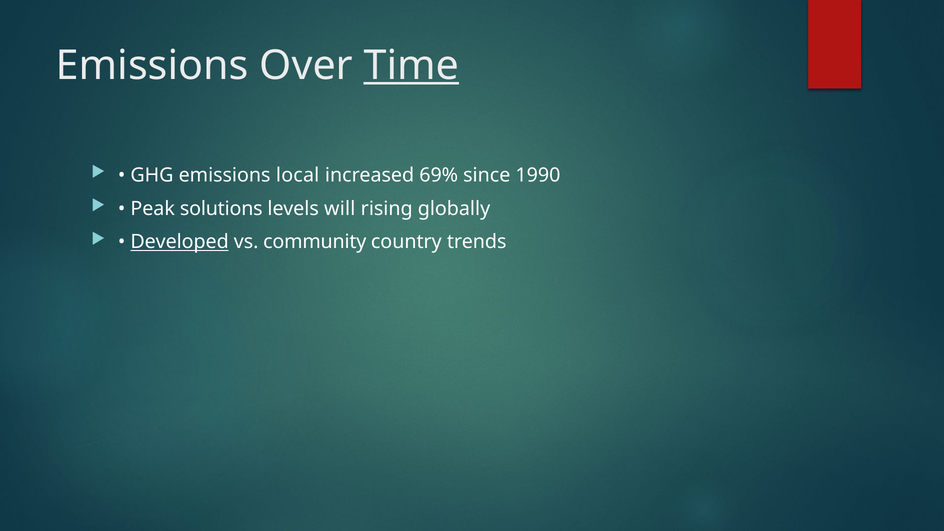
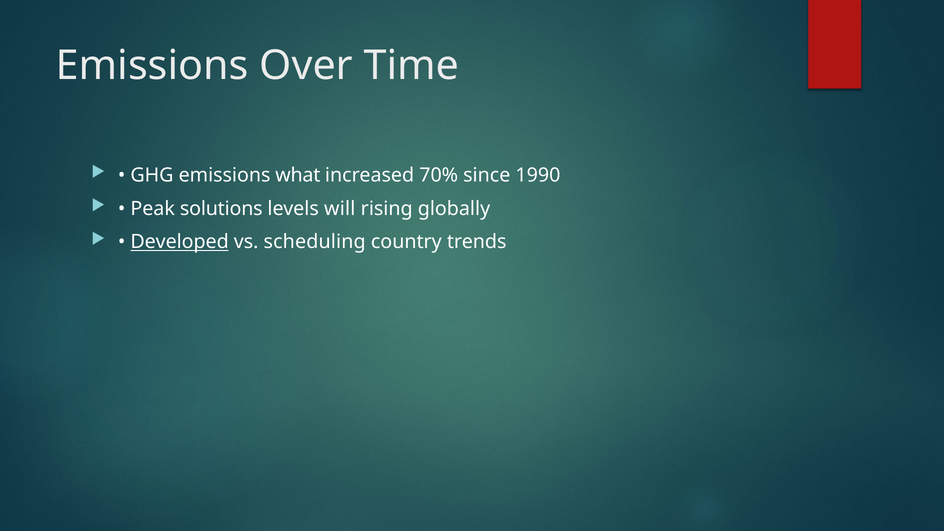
Time underline: present -> none (411, 66)
local: local -> what (298, 175)
69%: 69% -> 70% (439, 175)
community: community -> scheduling (315, 242)
